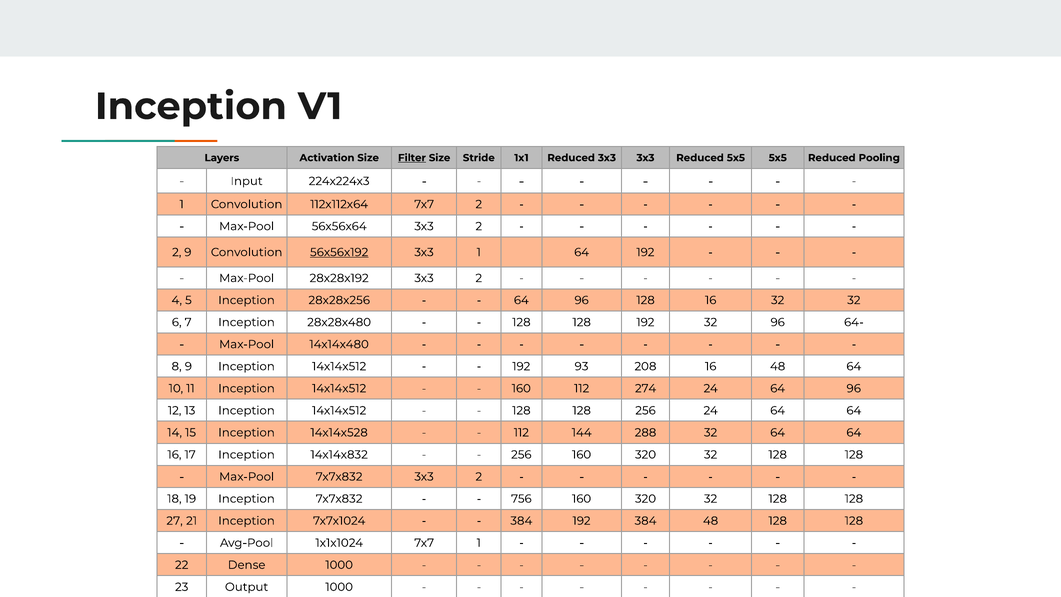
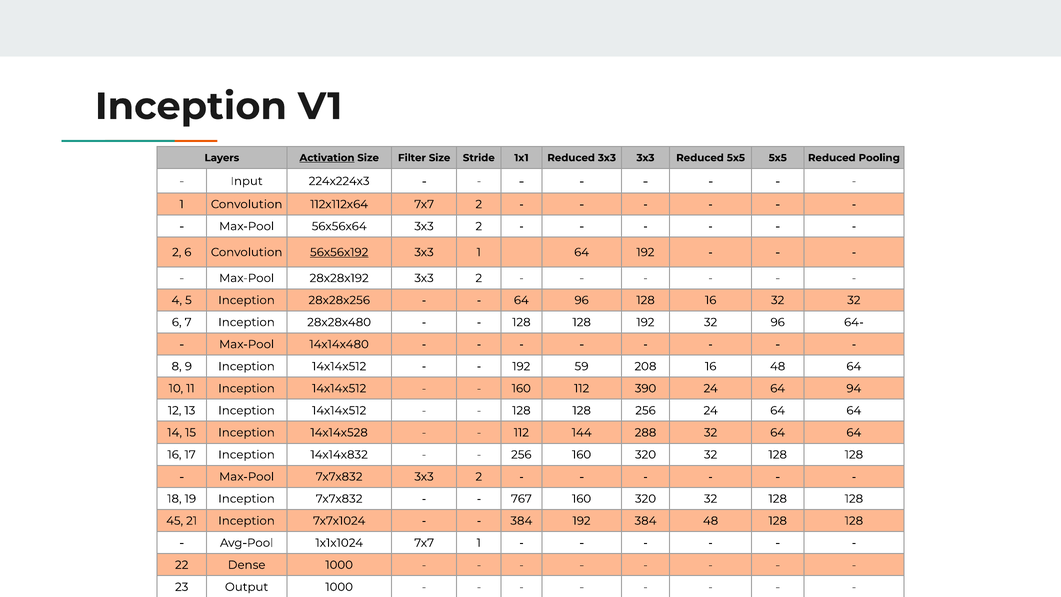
Activation underline: none -> present (327, 158)
Filter underline: present -> none (412, 158)
2 9: 9 -> 6 (188, 252)
93: 93 -> 59 (582, 366)
274: 274 -> 390 (646, 388)
24 64 96: 96 -> 94 (854, 388)
756: 756 -> 767 (521, 499)
27: 27 -> 45 (175, 521)
